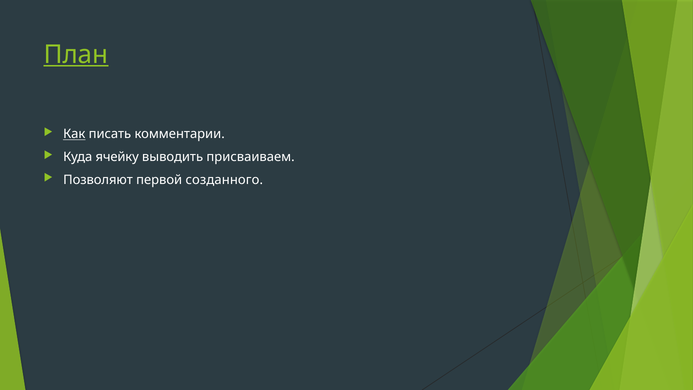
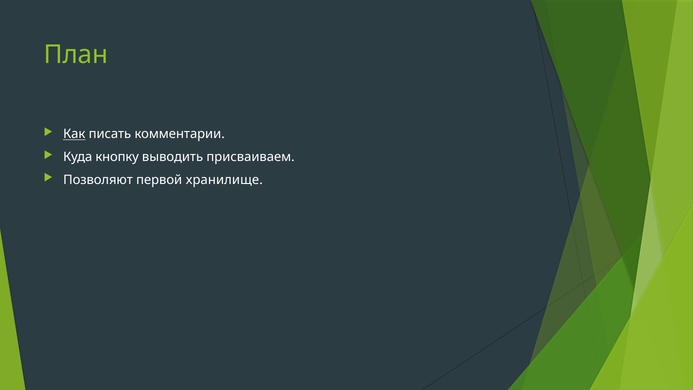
План underline: present -> none (76, 55)
ячейку: ячейку -> кнопку (117, 157)
созданного: созданного -> хранилище (224, 180)
